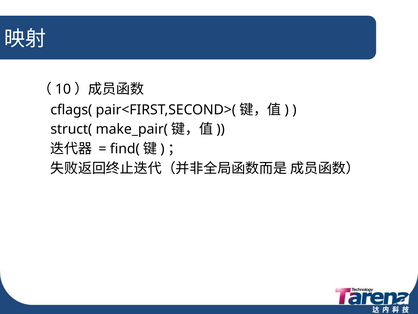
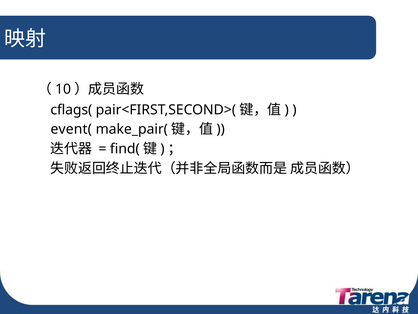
struct(: struct( -> event( (71, 129)
